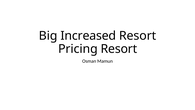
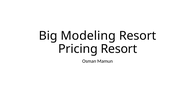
Increased: Increased -> Modeling (88, 36)
